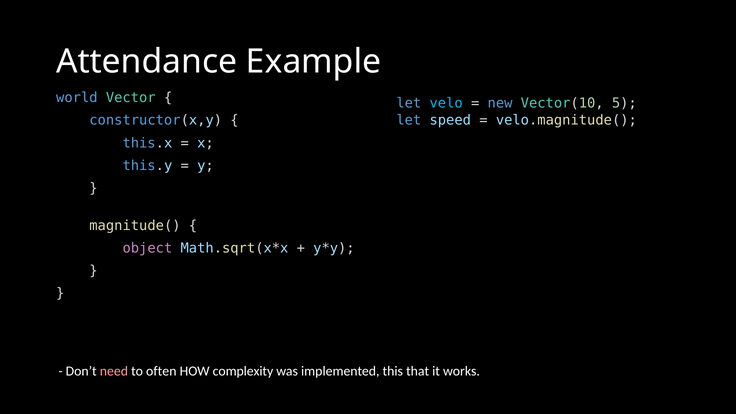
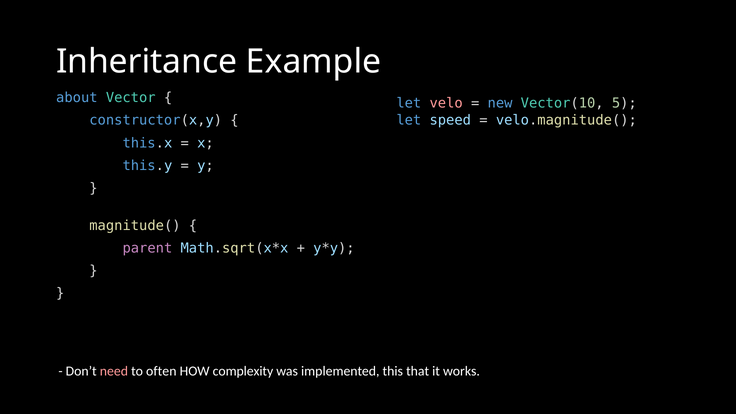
Attendance: Attendance -> Inheritance (147, 62)
world: world -> about (77, 98)
velo colour: light blue -> pink (446, 103)
object: object -> parent (147, 248)
